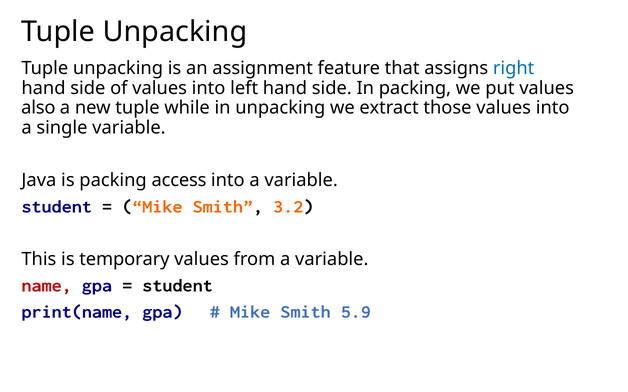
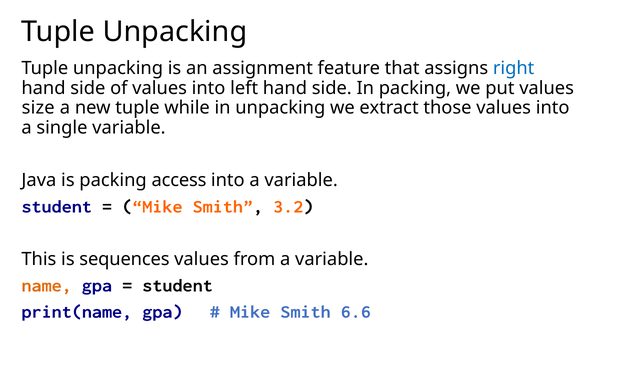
also: also -> size (38, 108)
temporary: temporary -> sequences (124, 259)
name colour: red -> orange (47, 286)
5.9: 5.9 -> 6.6 (356, 312)
